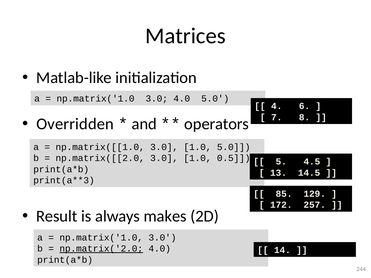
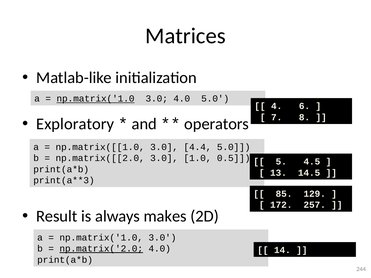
np.matrix('1.0 underline: none -> present (96, 99)
Overridden: Overridden -> Exploratory (75, 124)
np.matrix([[1.0 3.0 1.0: 1.0 -> 4.4 (197, 147)
